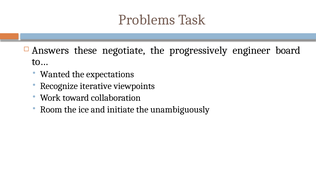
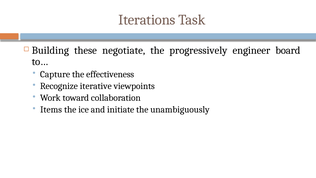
Problems: Problems -> Iterations (147, 20)
Answers: Answers -> Building (50, 50)
Wanted: Wanted -> Capture (55, 74)
expectations: expectations -> effectiveness (110, 74)
Room: Room -> Items (51, 109)
